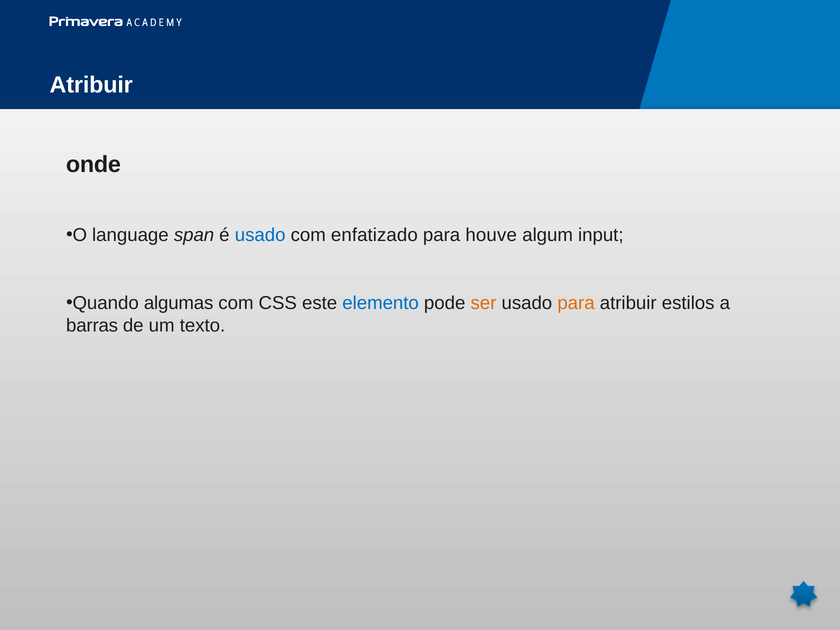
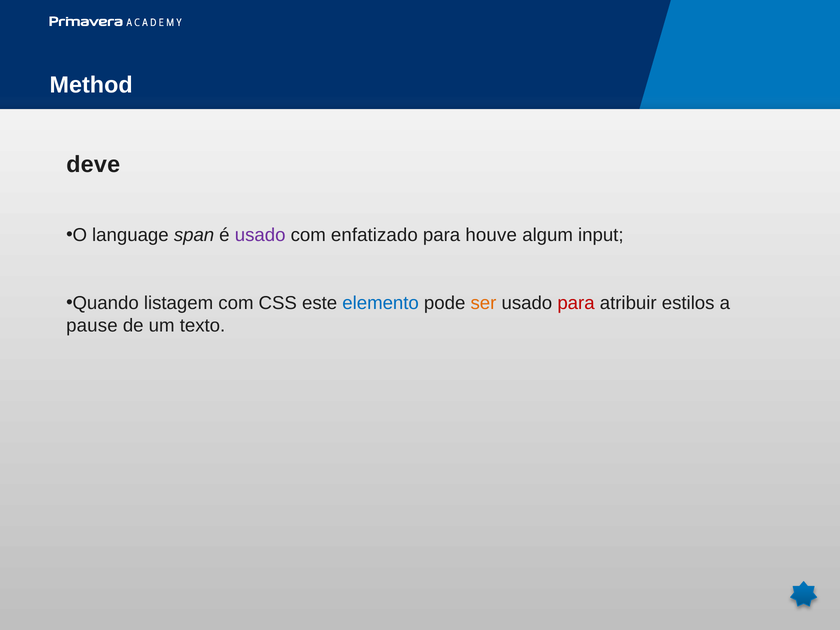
Atribuir: Atribuir -> Method (91, 85)
onde: onde -> deve (93, 164)
usado colour: blue -> purple (260, 235)
algumas: algumas -> listagem (179, 303)
para colour: orange -> red (576, 303)
barras: barras -> pause (92, 326)
